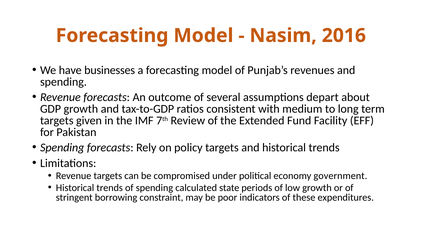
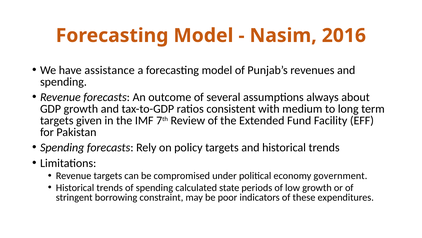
businesses: businesses -> assistance (110, 70)
depart: depart -> always (323, 97)
